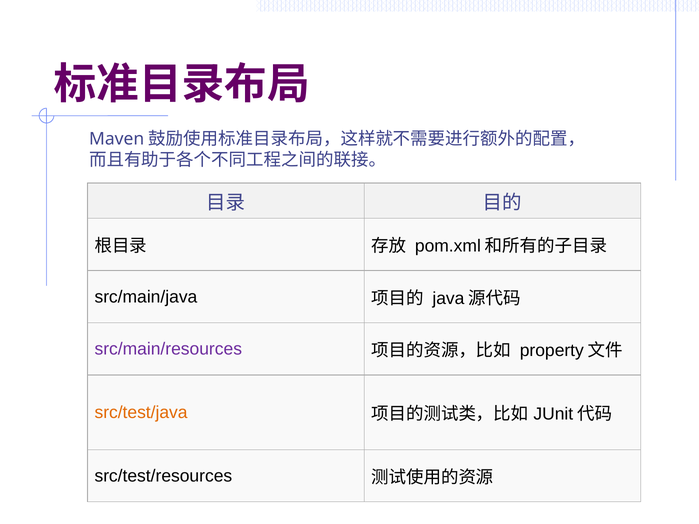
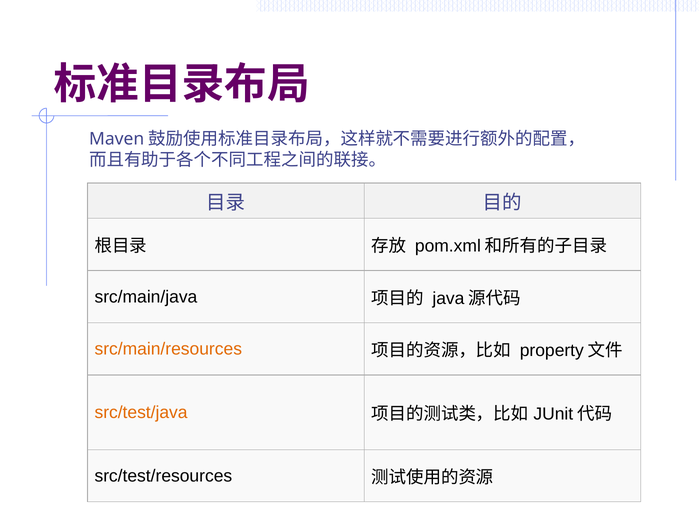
src/main/resources colour: purple -> orange (168, 349)
